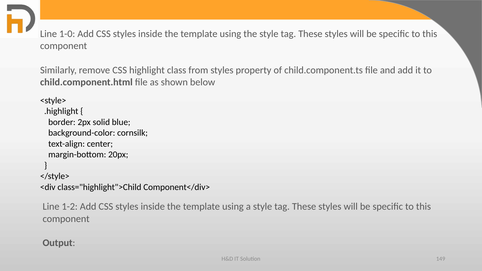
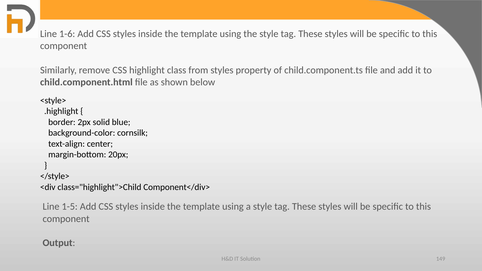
1-0: 1-0 -> 1-6 (67, 34)
1-2: 1-2 -> 1-5 (70, 207)
